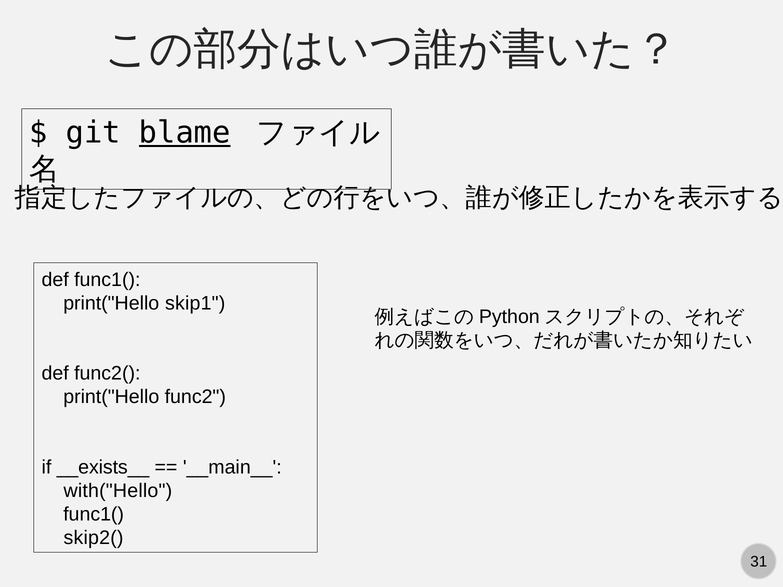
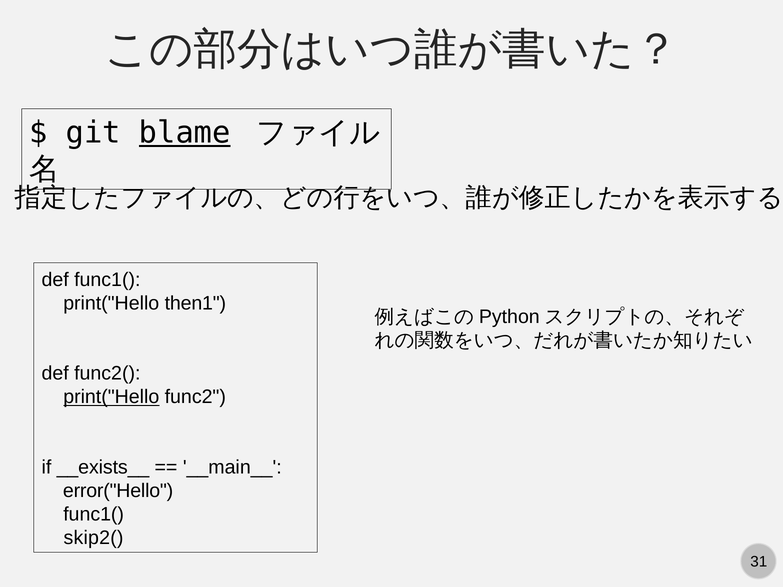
skip1: skip1 -> then1 (195, 303)
print("Hello underline: none -> present (111, 397)
with("Hello: with("Hello -> error("Hello (118, 491)
